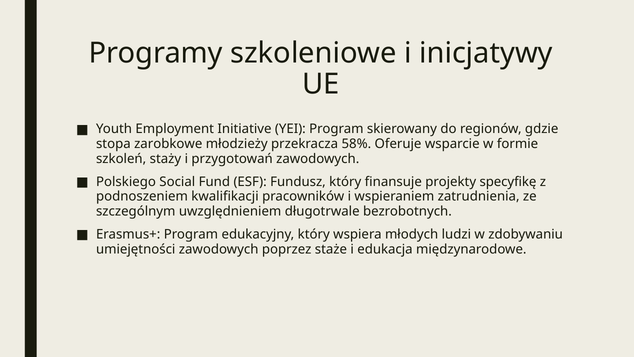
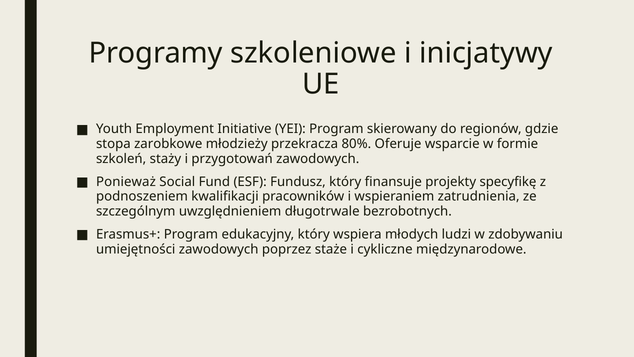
58%: 58% -> 80% (356, 144)
Polskiego: Polskiego -> Ponieważ (126, 181)
edukacja: edukacja -> cykliczne (385, 249)
